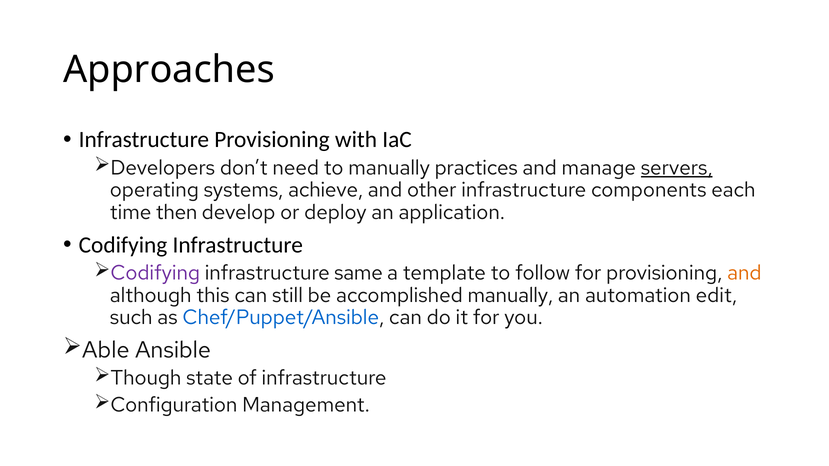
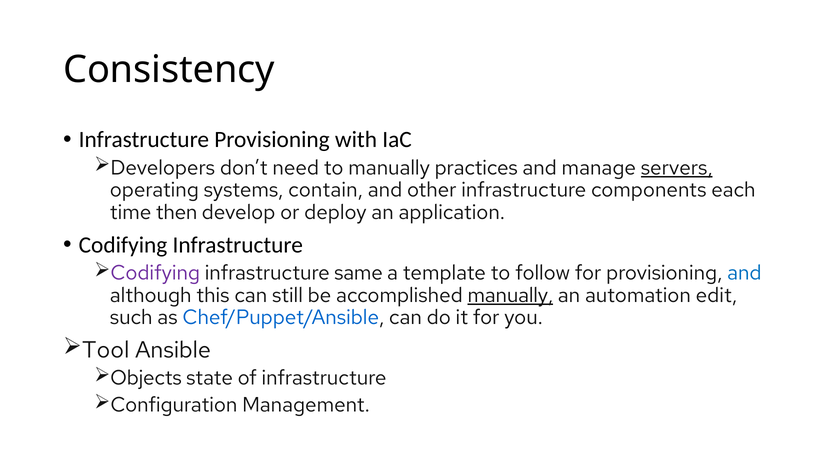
Approaches: Approaches -> Consistency (169, 70)
achieve: achieve -> contain (326, 190)
and colour: orange -> blue (744, 273)
manually underline: none -> present (510, 295)
Able: Able -> Tool (106, 350)
Though: Though -> Objects (146, 378)
